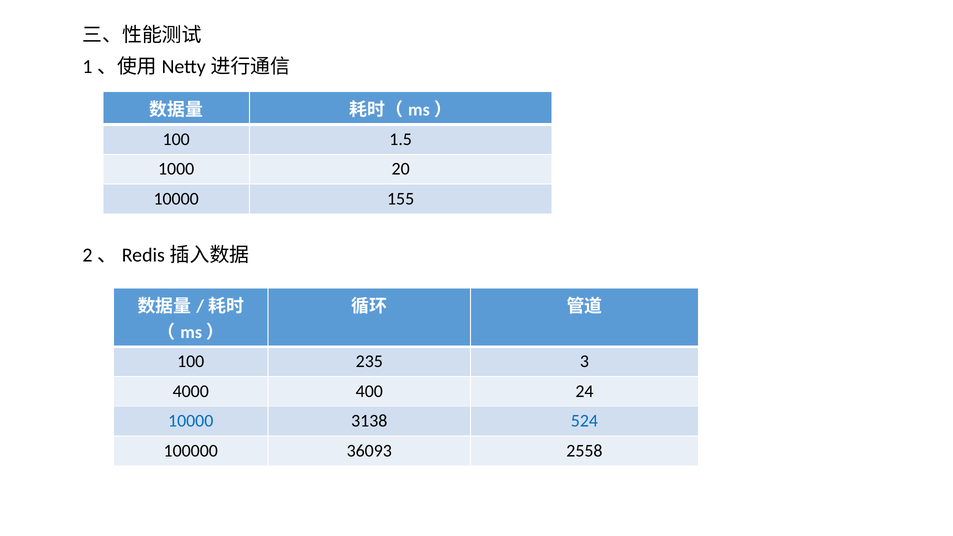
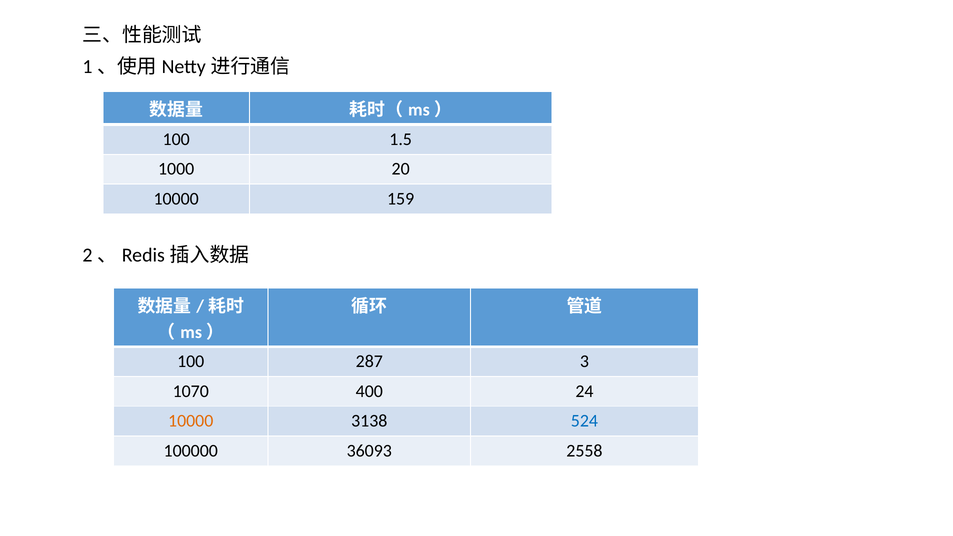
155: 155 -> 159 (401, 199)
235: 235 -> 287 (369, 362)
4000: 4000 -> 1070 (191, 391)
10000 colour: blue -> orange (191, 421)
